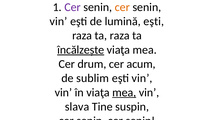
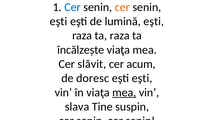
Cer colour: purple -> blue (73, 7)
vinʼ: vinʼ -> eşti (58, 21)
încălzește underline: present -> none (81, 50)
drum: drum -> slăvit (92, 64)
sublim: sublim -> doresc (93, 78)
vinʼ: vinʼ -> eşti (142, 78)
